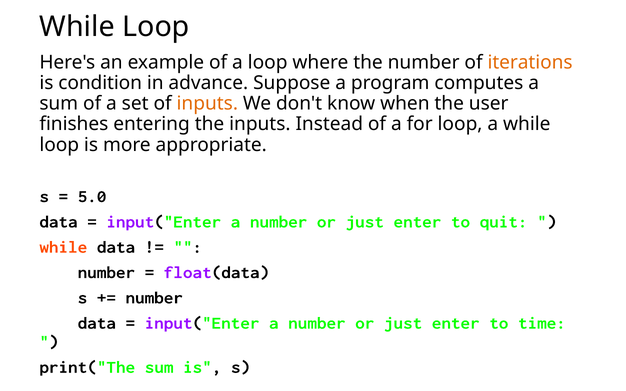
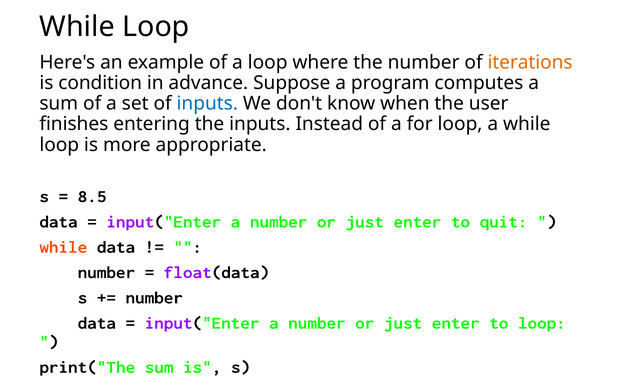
inputs colour: orange -> blue (207, 104)
5.0: 5.0 -> 8.5 (92, 196)
to time: time -> loop (542, 323)
